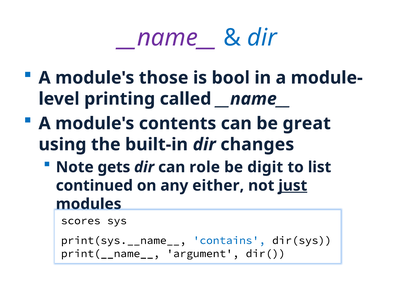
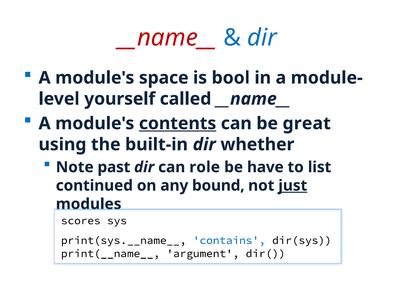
__name__ colour: purple -> red (167, 38)
those: those -> space (164, 78)
printing: printing -> yourself (120, 99)
contents underline: none -> present (178, 124)
changes: changes -> whether (257, 145)
gets: gets -> past (114, 167)
digit: digit -> have (265, 167)
either: either -> bound (218, 186)
